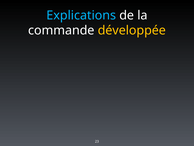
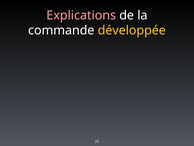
Explications colour: light blue -> pink (81, 15)
